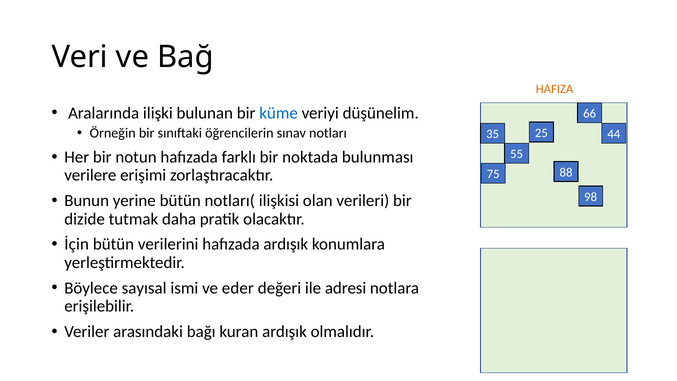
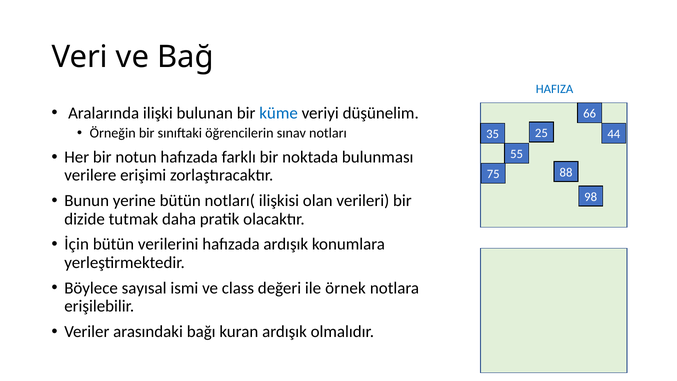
HAFIZA colour: orange -> blue (555, 89)
eder: eder -> class (238, 288)
adresi: adresi -> örnek (345, 288)
